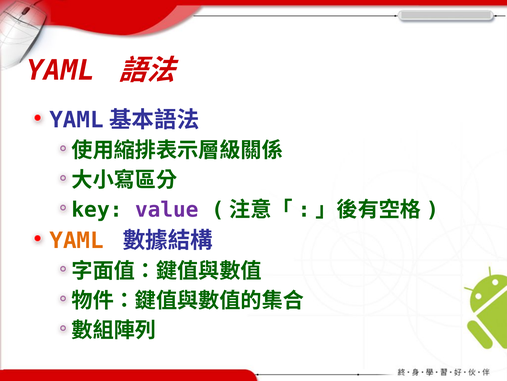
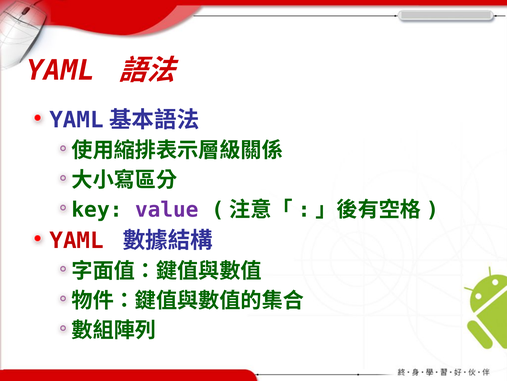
YAML colour: orange -> red (77, 240)
